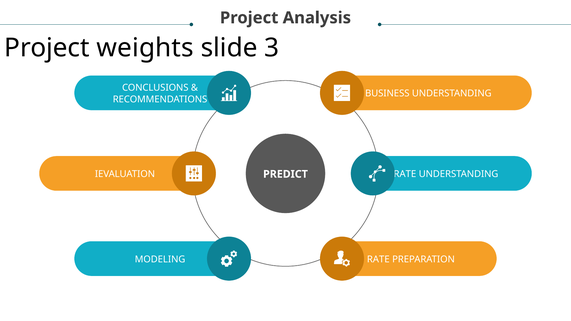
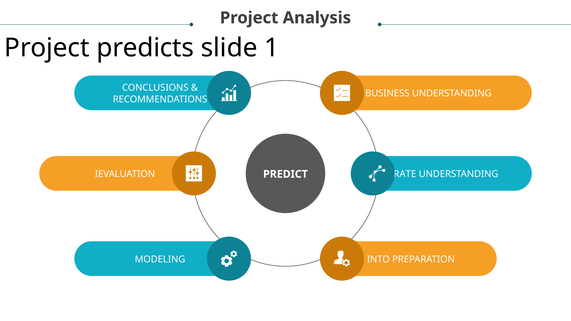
weights: weights -> predicts (145, 48)
3: 3 -> 1 (272, 48)
RATE: RATE -> INTO (378, 259)
